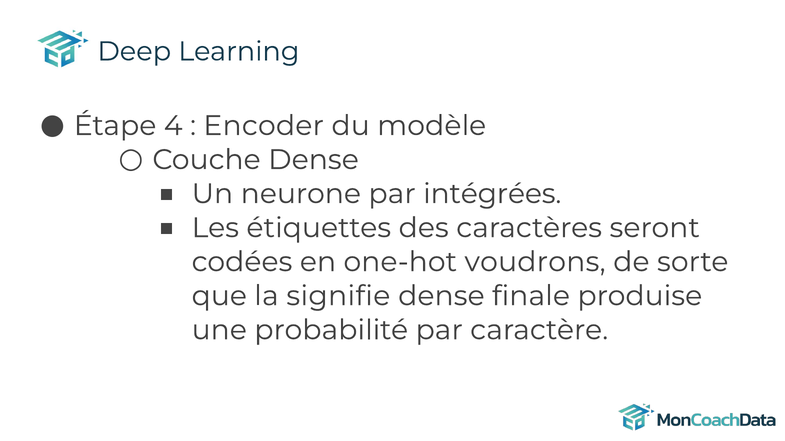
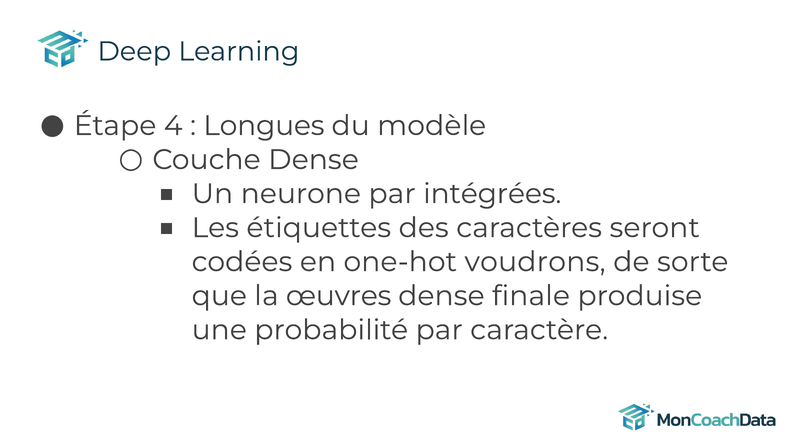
Encoder: Encoder -> Longues (264, 126)
signifie: signifie -> œuvres (339, 296)
